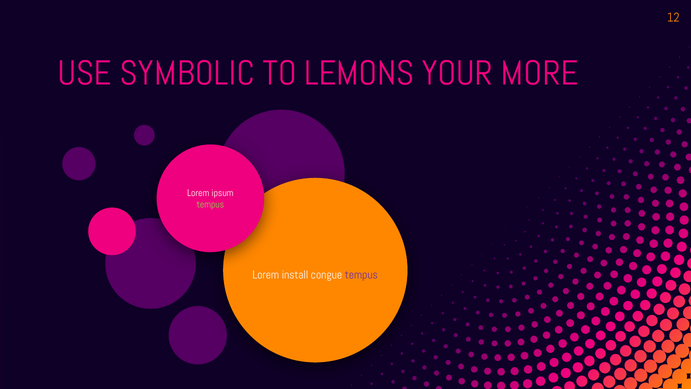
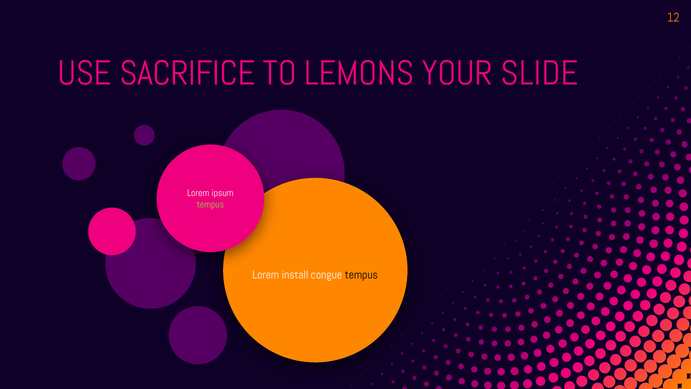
SYMBOLIC: SYMBOLIC -> SACRIFICE (187, 74)
MORE: MORE -> SLIDE (540, 74)
tempus colour: purple -> black (361, 275)
